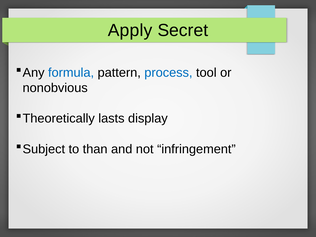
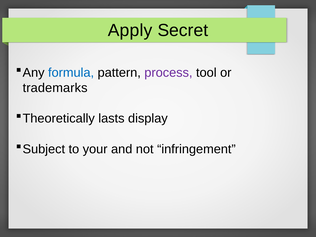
process colour: blue -> purple (168, 73)
nonobvious: nonobvious -> trademarks (55, 88)
than: than -> your (95, 149)
